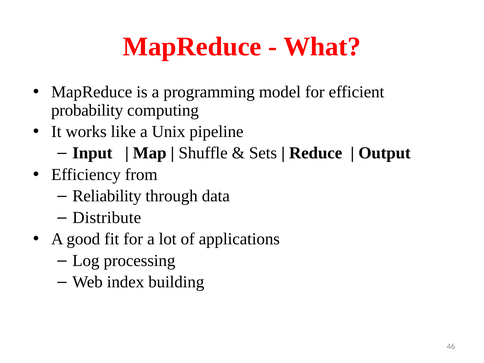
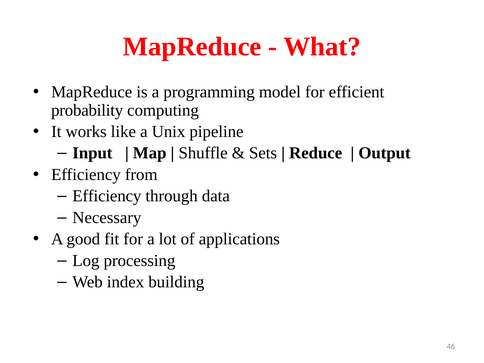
Reliability: Reliability -> Efficiency (107, 196)
Distribute: Distribute -> Necessary (107, 218)
